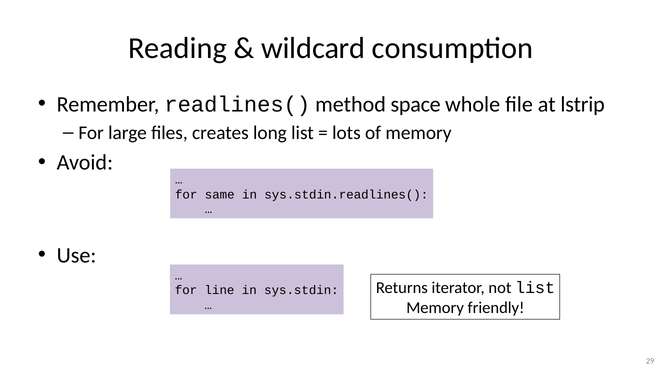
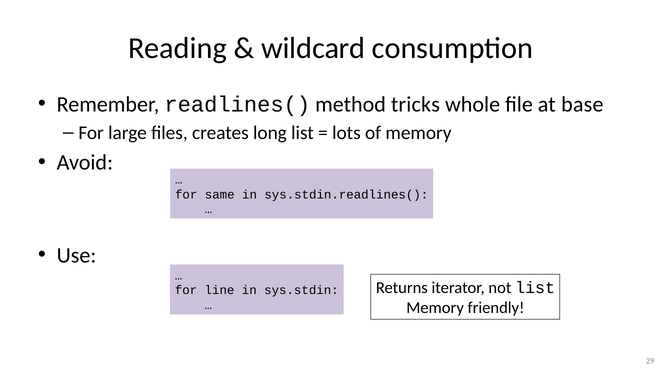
space: space -> tricks (415, 104)
lstrip: lstrip -> base (582, 104)
